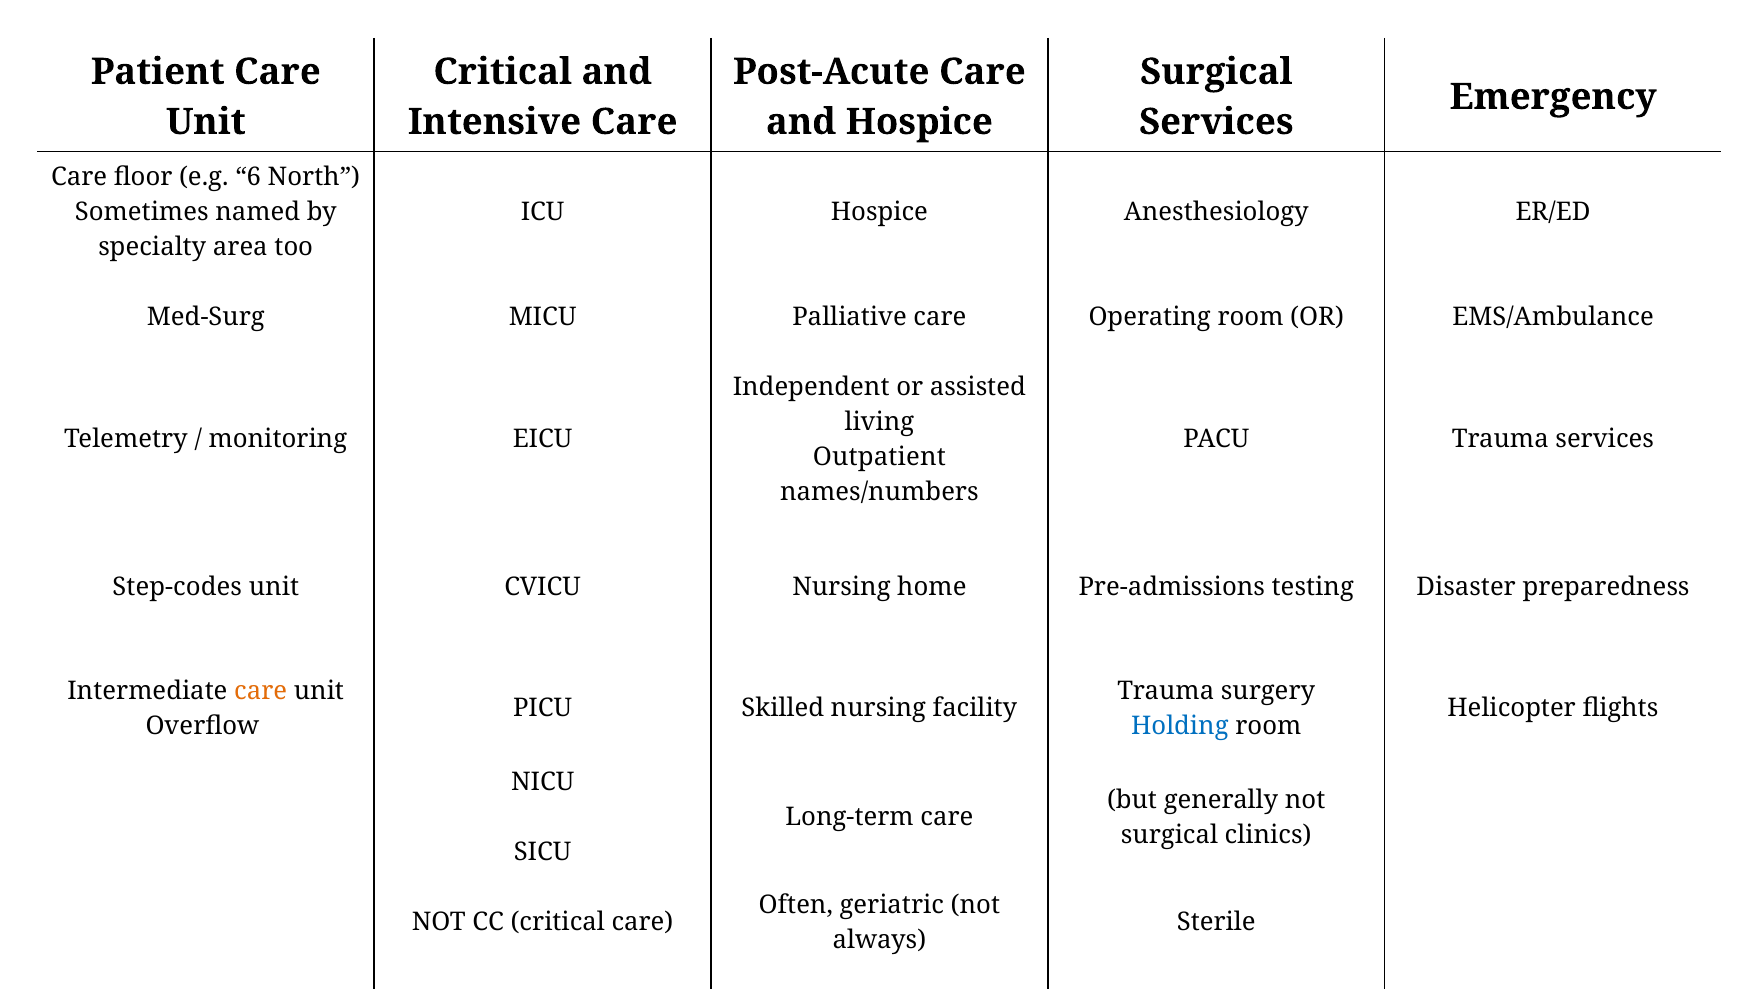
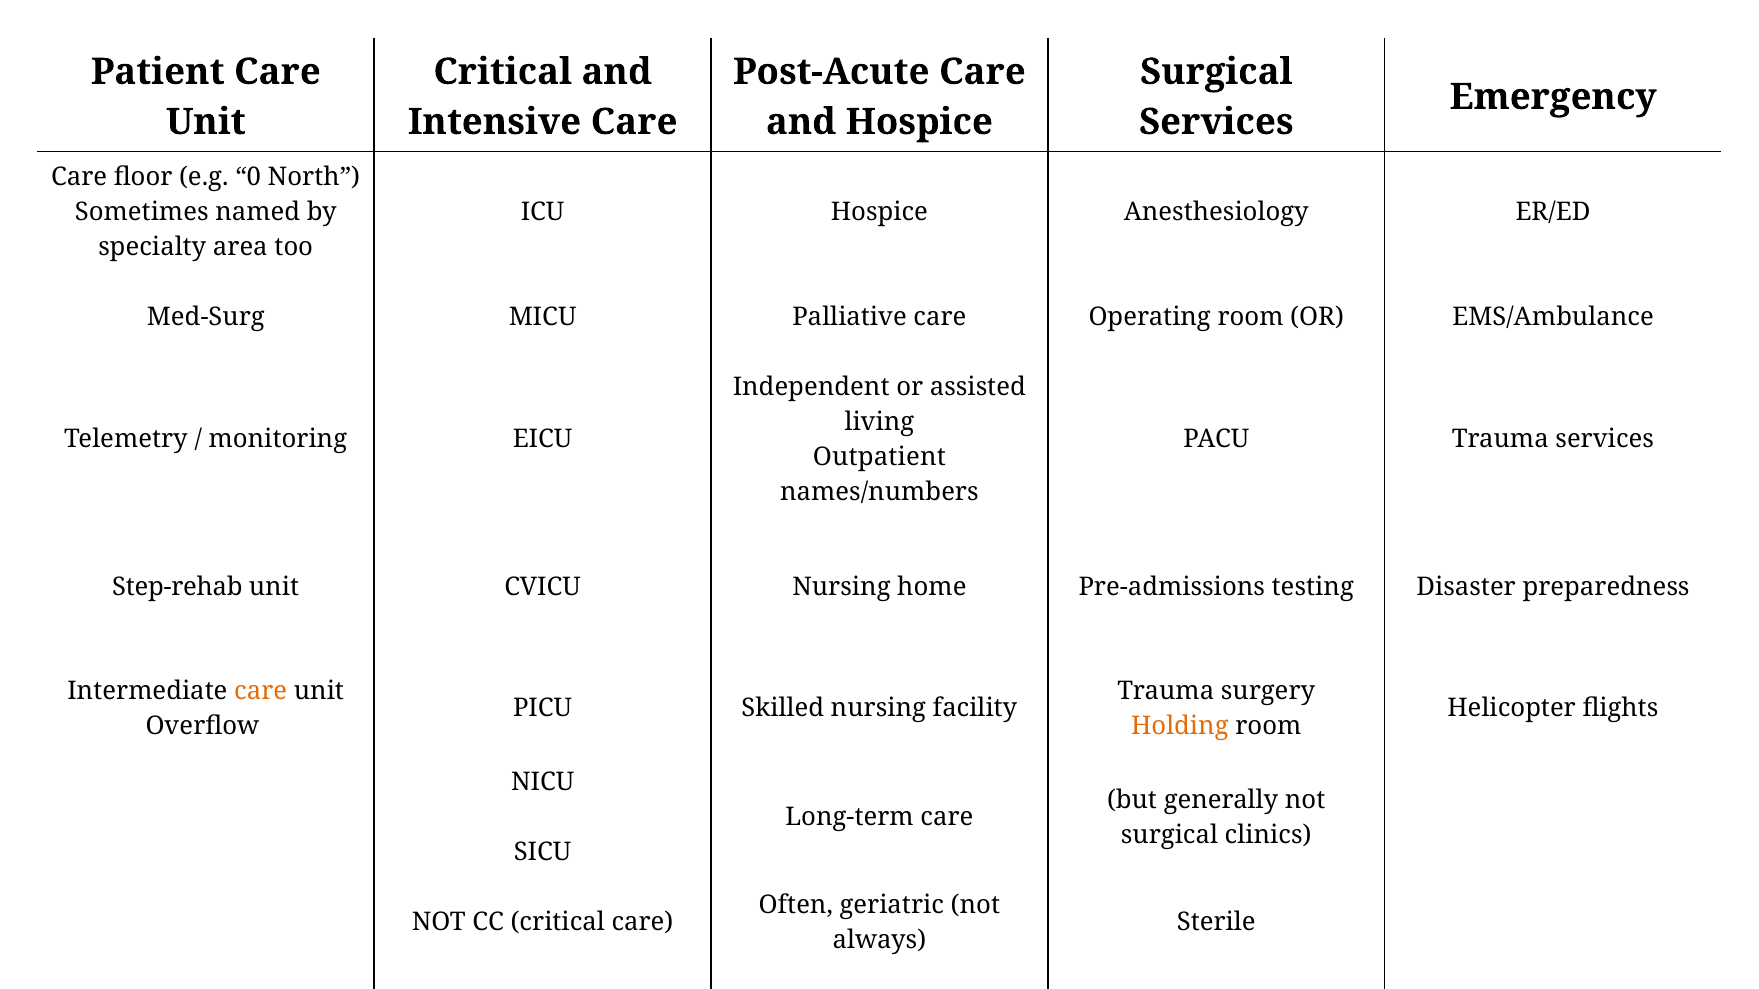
6: 6 -> 0 (248, 177)
Step-codes: Step-codes -> Step-rehab (177, 587)
Holding colour: blue -> orange (1180, 726)
